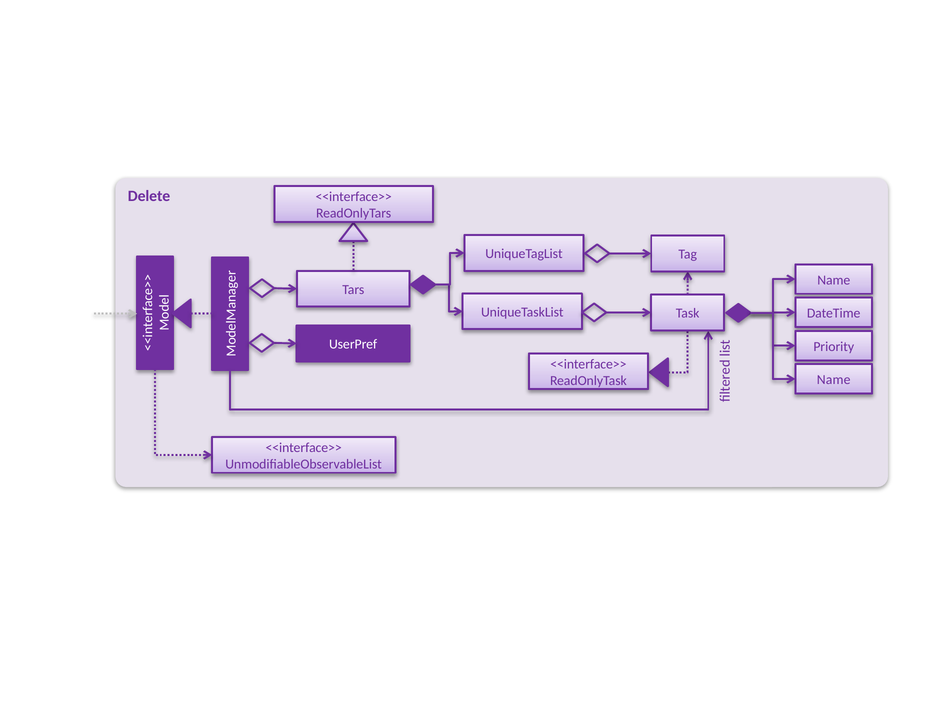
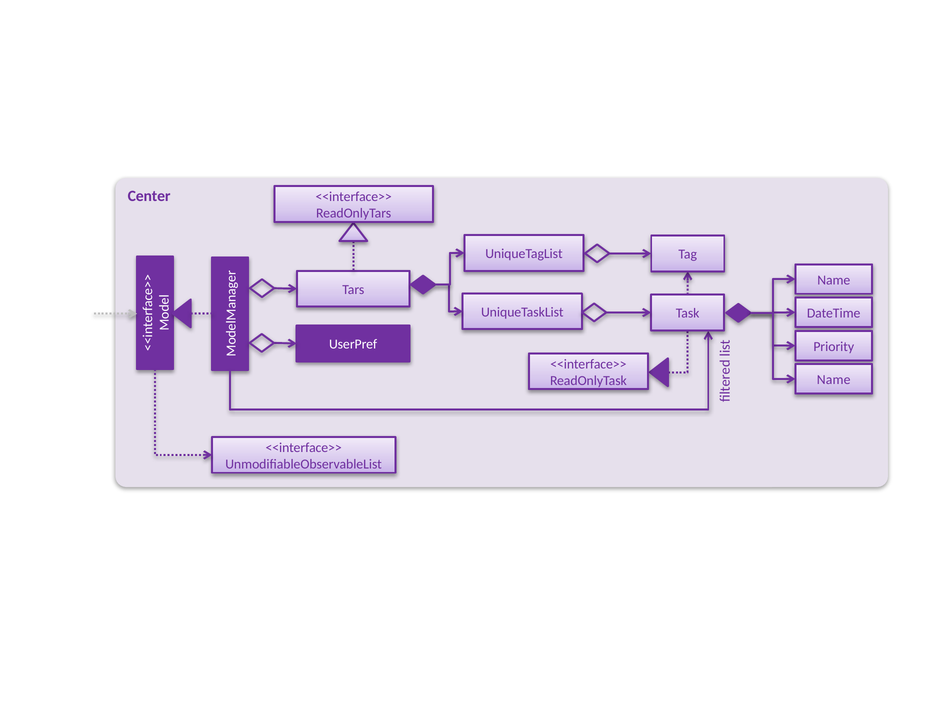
Delete: Delete -> Center (149, 196)
